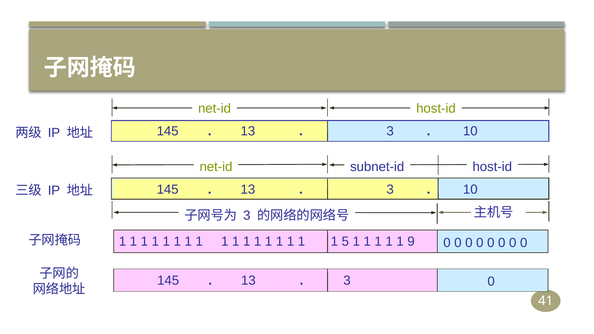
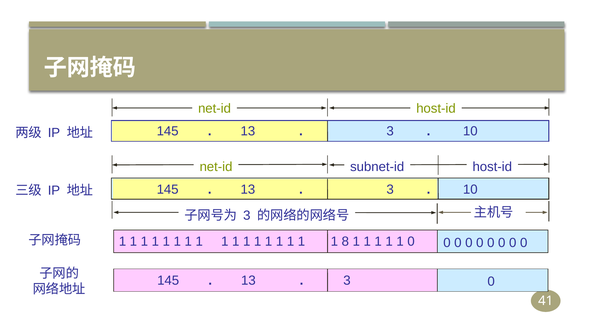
5: 5 -> 8 (345, 242)
1 9: 9 -> 0 (411, 242)
